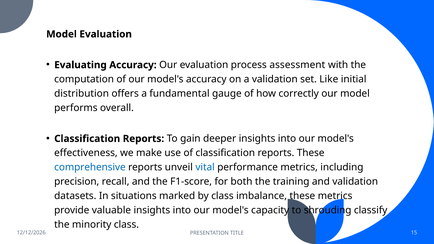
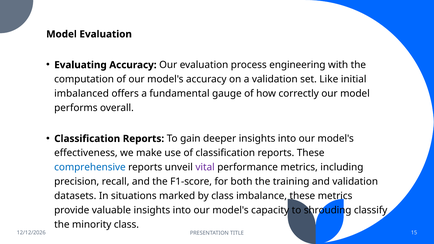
assessment: assessment -> engineering (297, 65)
distribution: distribution -> imbalanced (82, 94)
vital colour: blue -> purple (205, 167)
